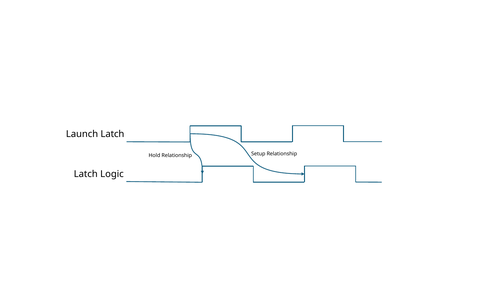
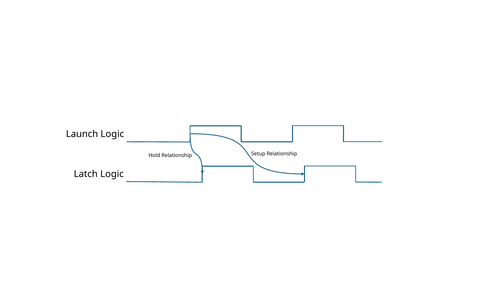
Launch Latch: Latch -> Logic (112, 134)
